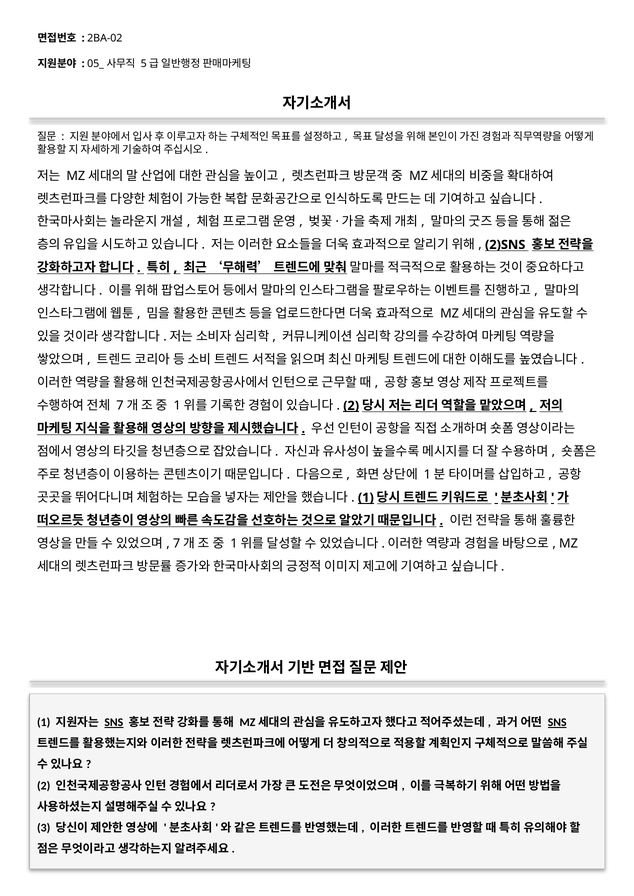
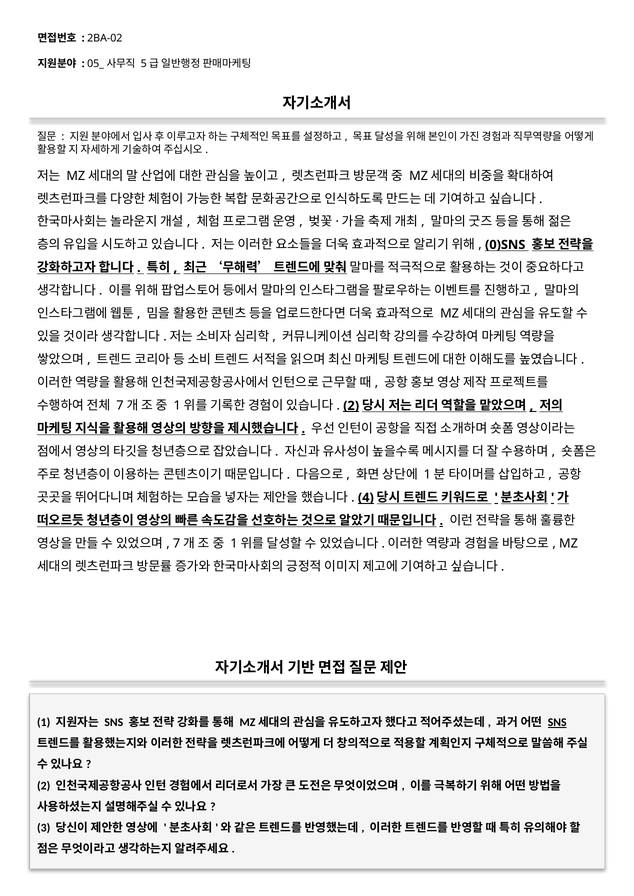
2)SNS: 2)SNS -> 0)SNS (505, 245)
1: 1 -> 4 (366, 498)
SNS underline: present -> none (114, 723)
